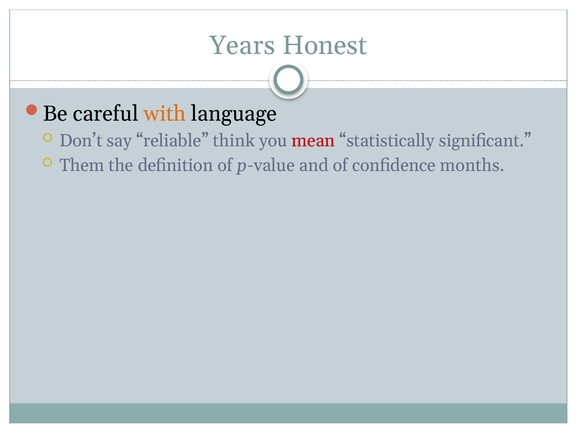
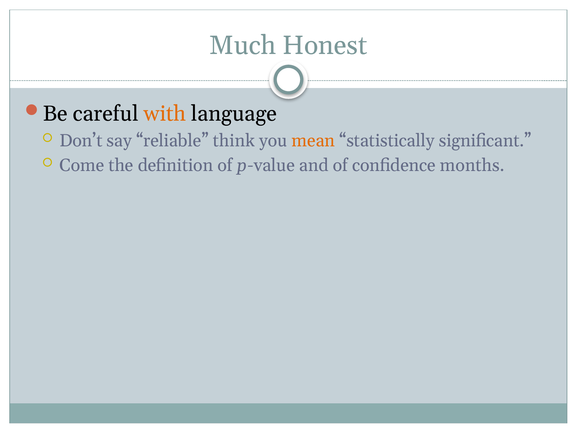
Years: Years -> Much (243, 45)
mean colour: red -> orange (313, 141)
Them: Them -> Come (82, 165)
